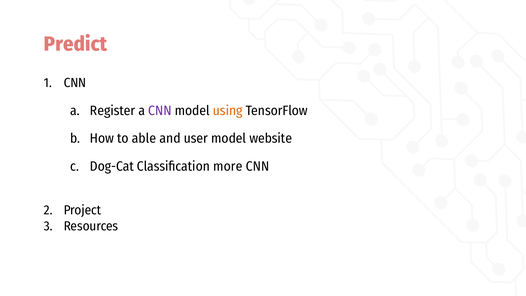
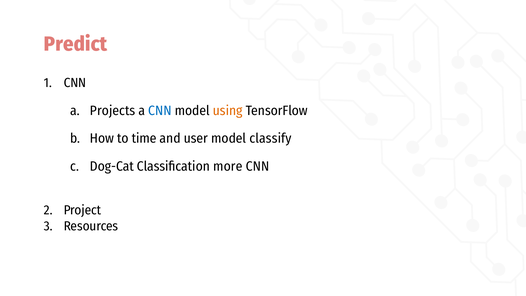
Register: Register -> Projects (113, 111)
CNN colour: purple -> blue (160, 111)
able: able -> time (144, 138)
website: website -> classify (271, 138)
